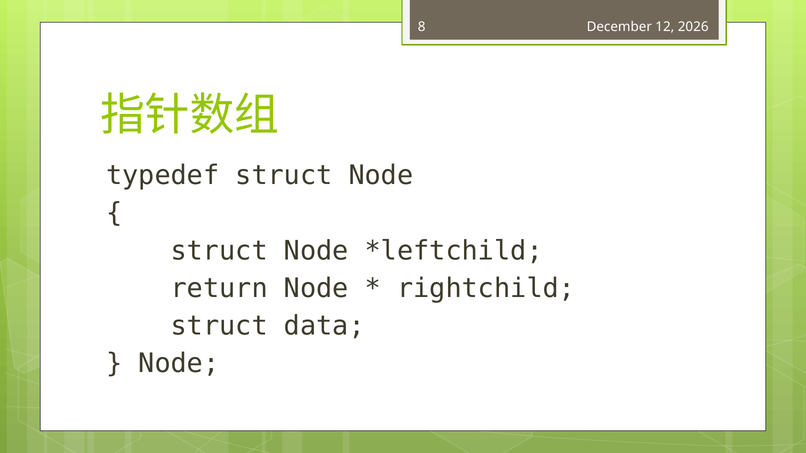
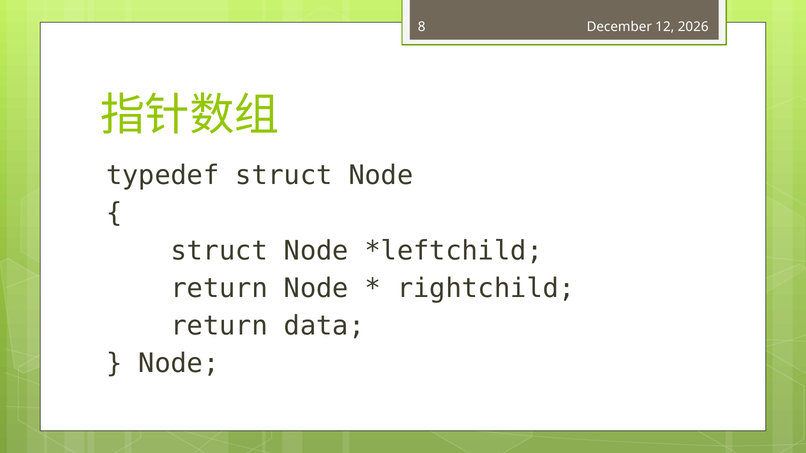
struct: struct -> return (219, 326)
